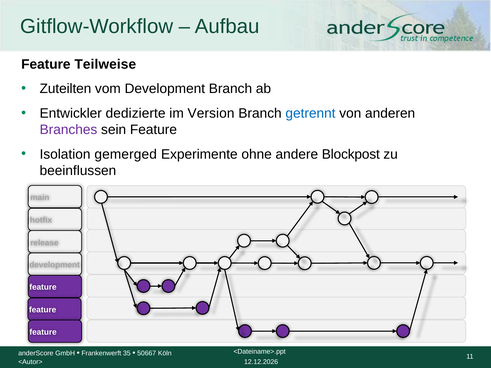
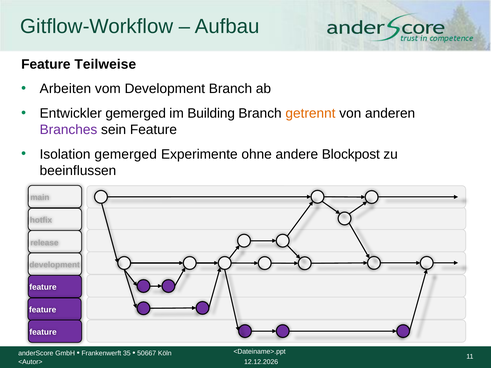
Zuteilten: Zuteilten -> Arbeiten (65, 89)
Entwickler dedizierte: dedizierte -> gemerged (136, 113)
Version: Version -> Building (211, 113)
getrennt colour: blue -> orange (310, 113)
